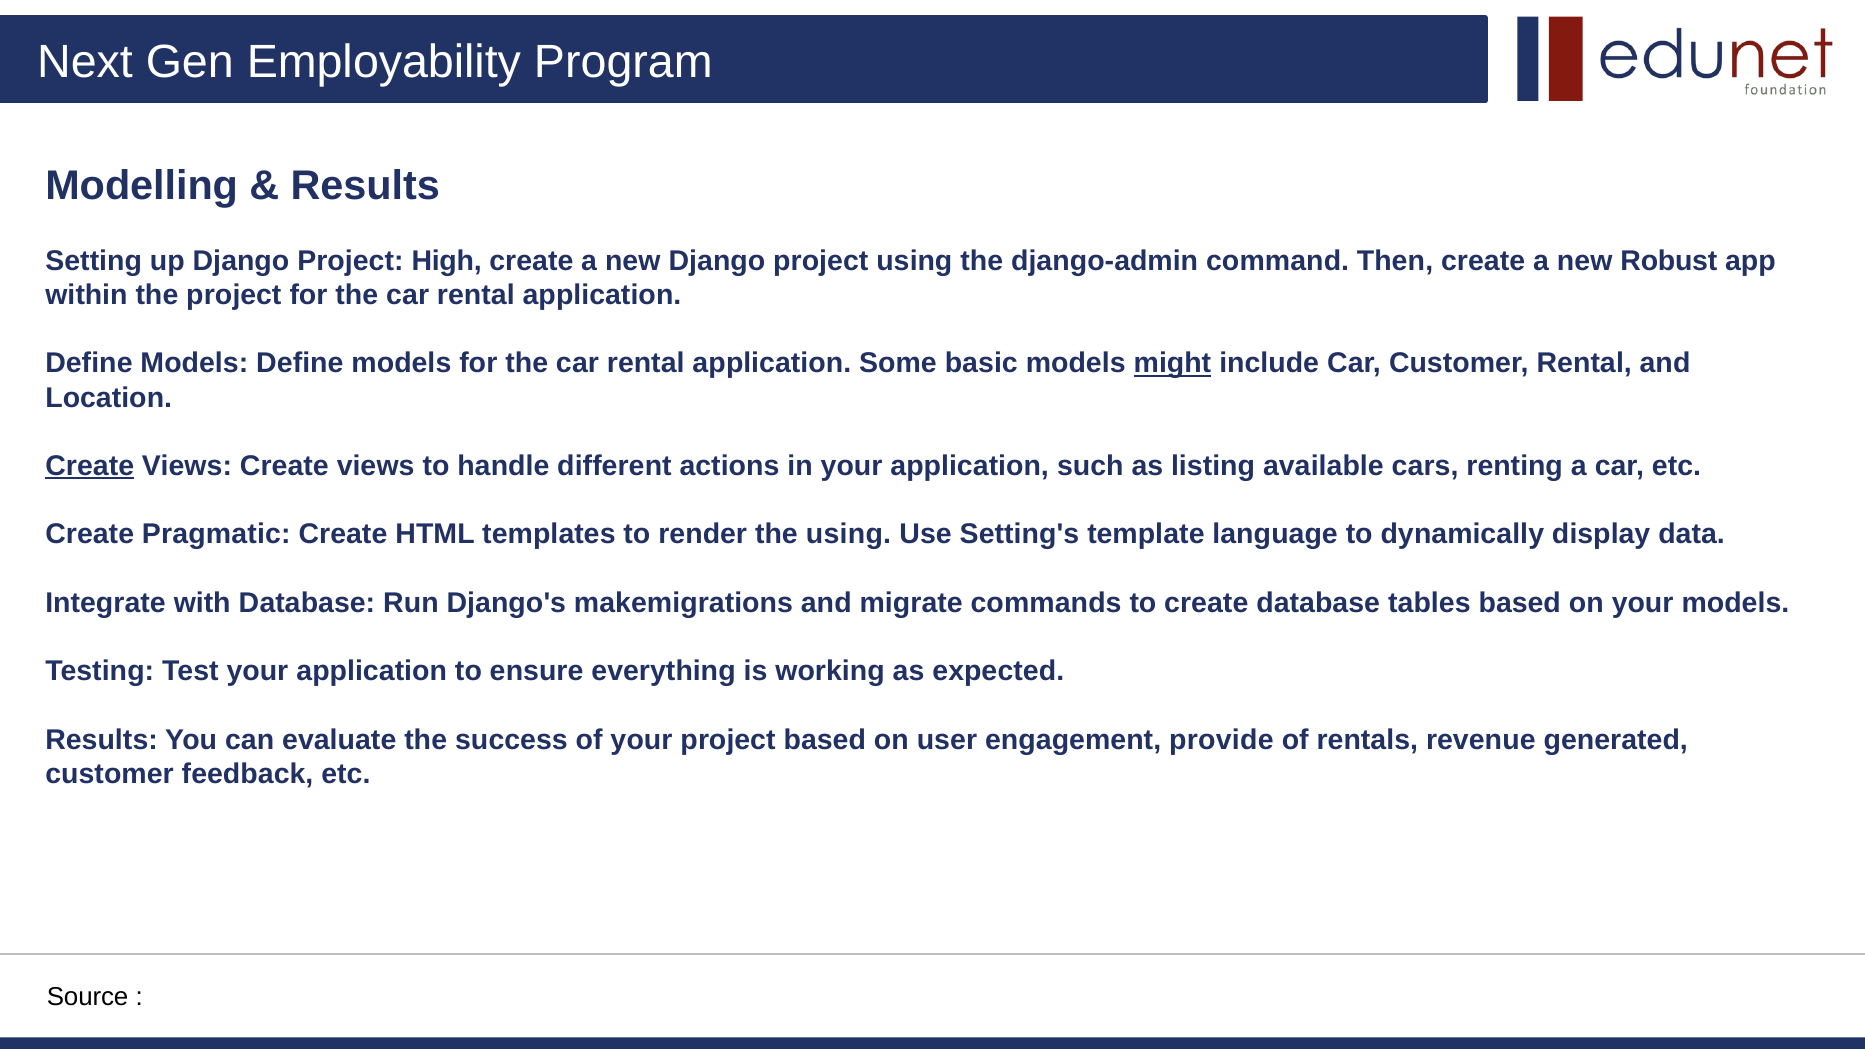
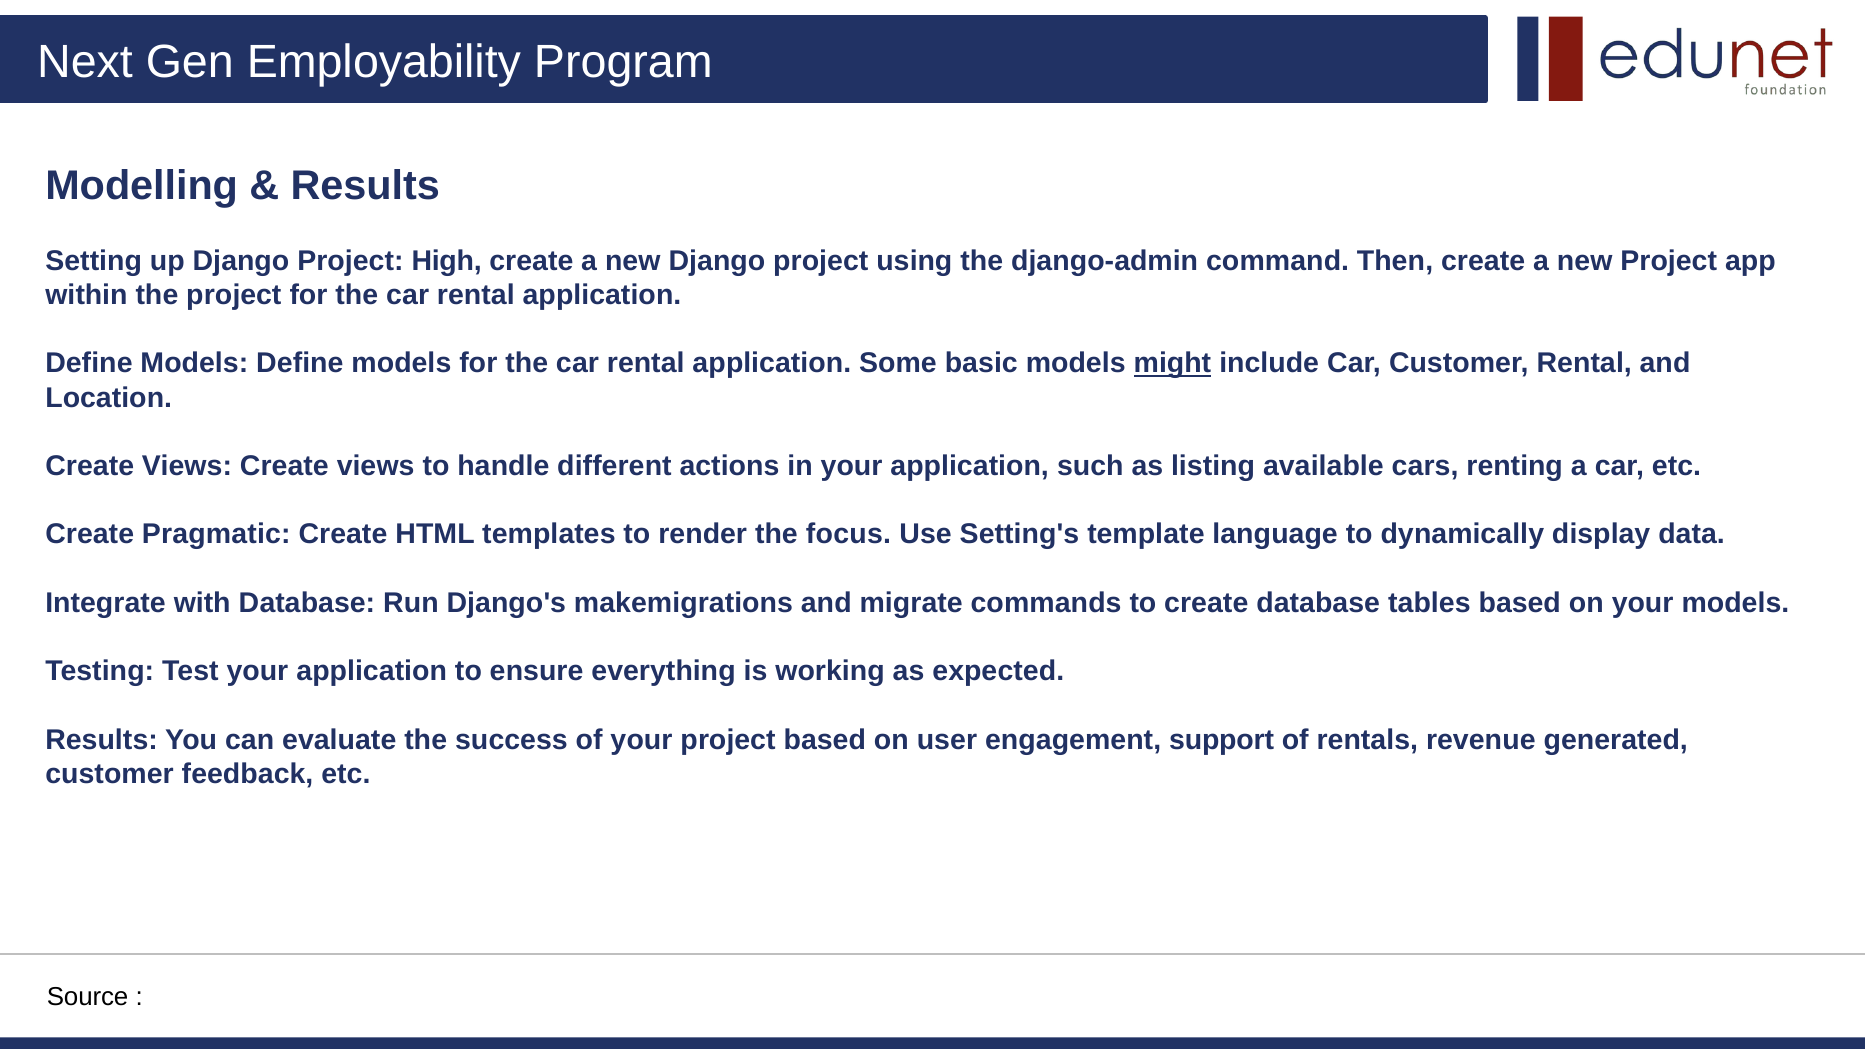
new Robust: Robust -> Project (1669, 261)
Create underline: present -> none (90, 466)
the using: using -> focus (849, 535)
provide: provide -> support (1222, 740)
